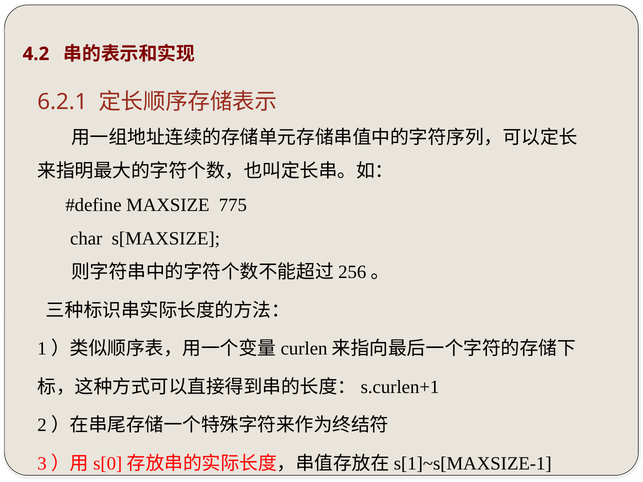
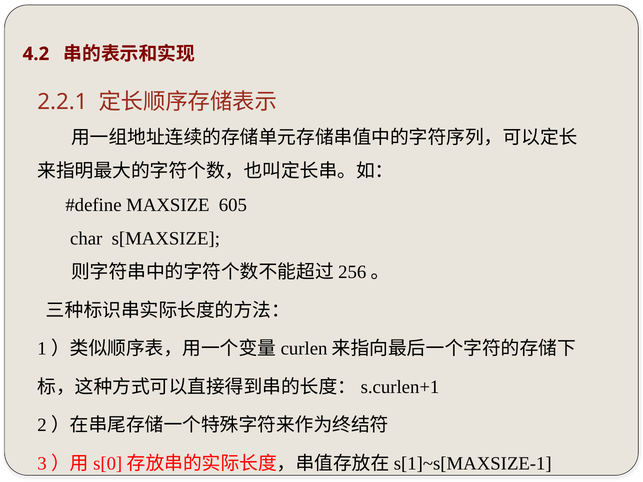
6.2.1: 6.2.1 -> 2.2.1 (62, 102)
775: 775 -> 605 (233, 205)
